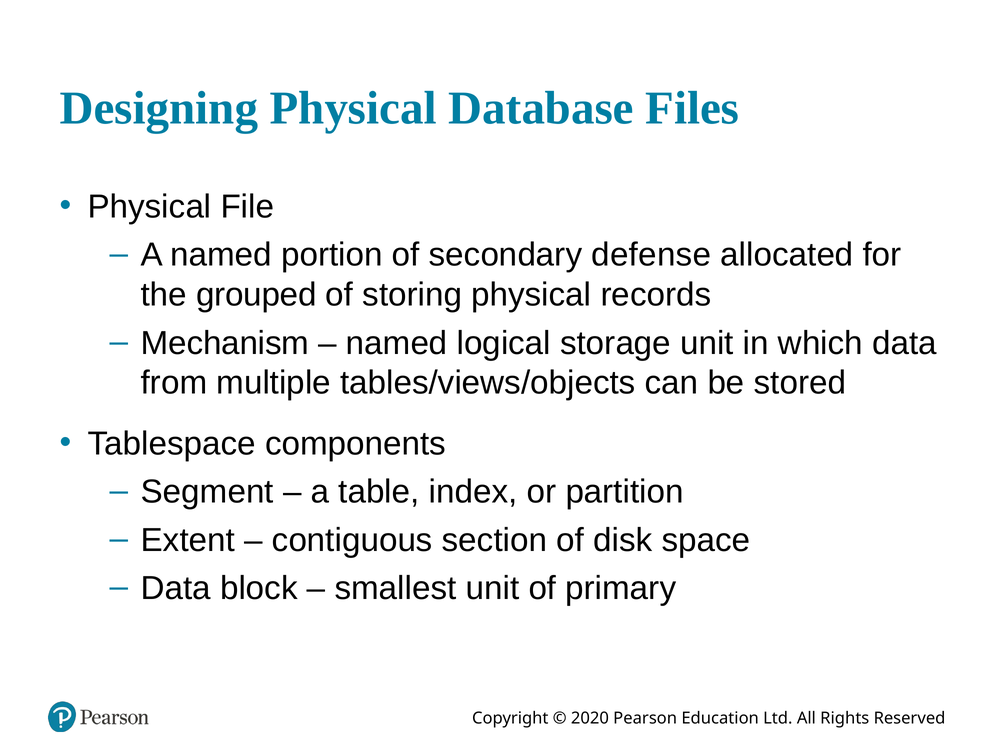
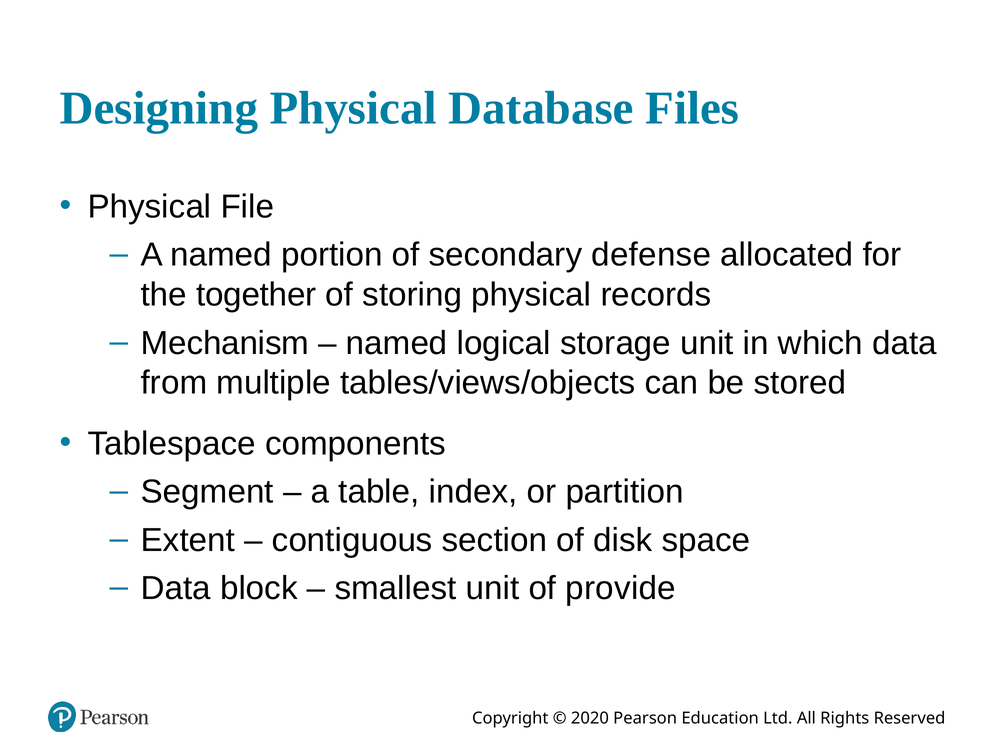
grouped: grouped -> together (256, 295)
primary: primary -> provide (621, 588)
